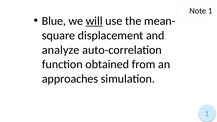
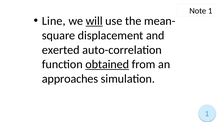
Blue: Blue -> Line (54, 21)
analyze: analyze -> exerted (61, 50)
obtained underline: none -> present (107, 64)
